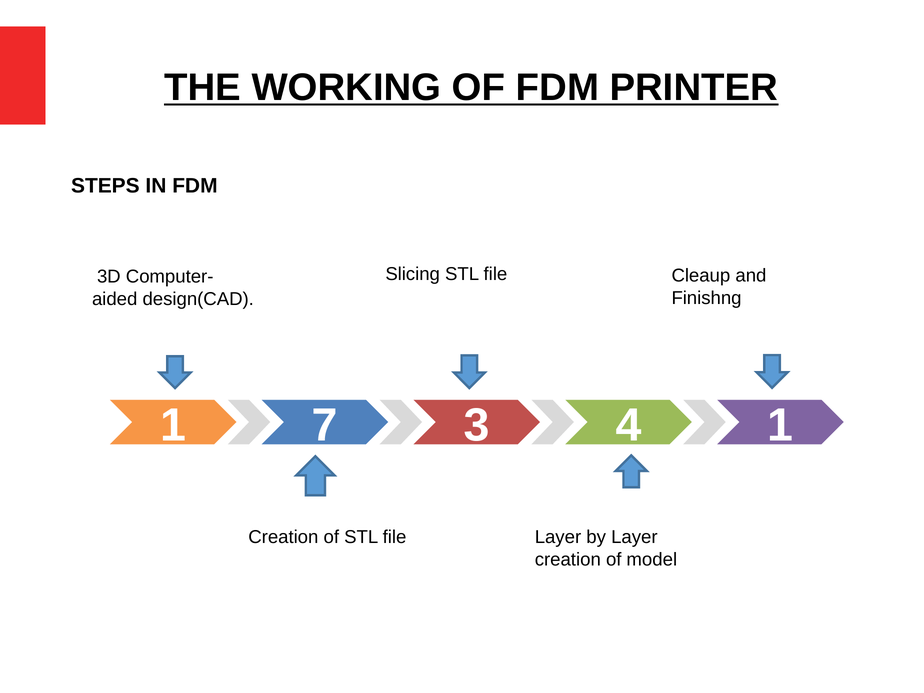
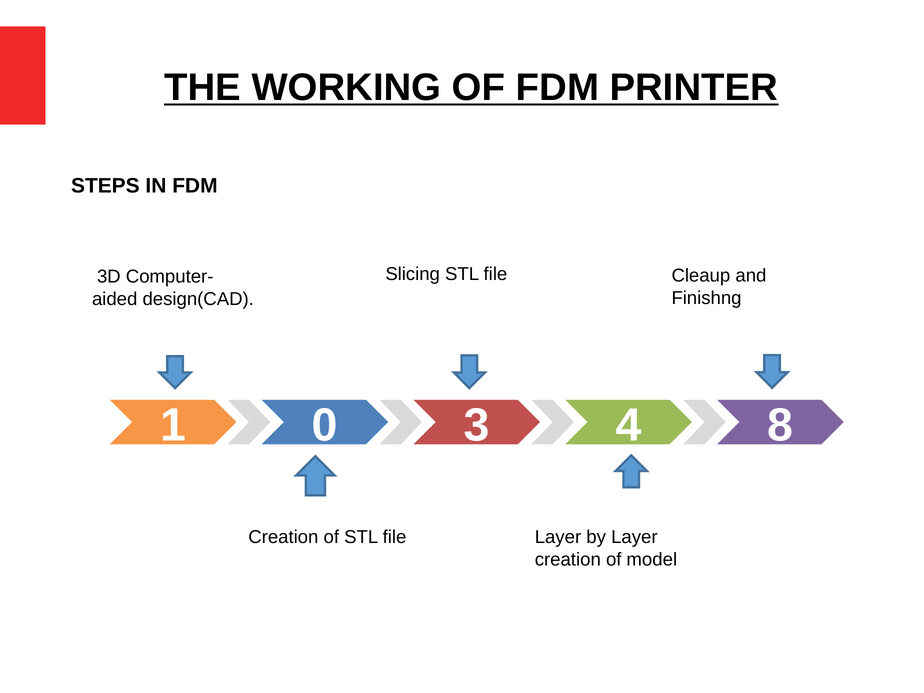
7: 7 -> 0 (325, 425)
4 1: 1 -> 8 (780, 425)
